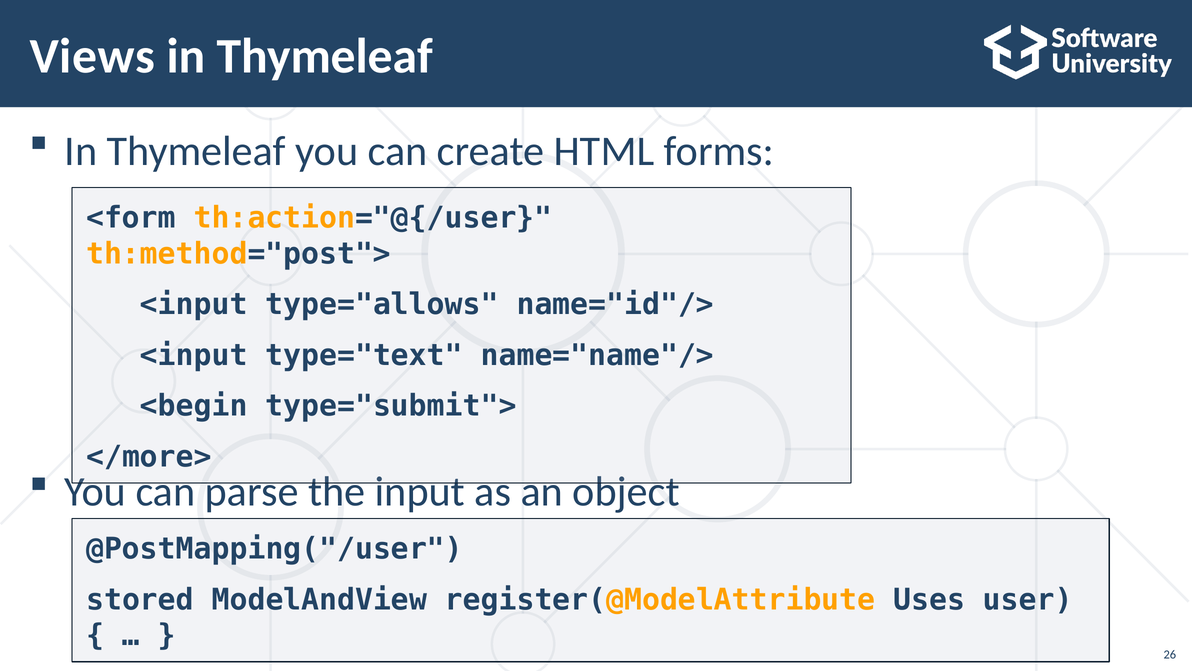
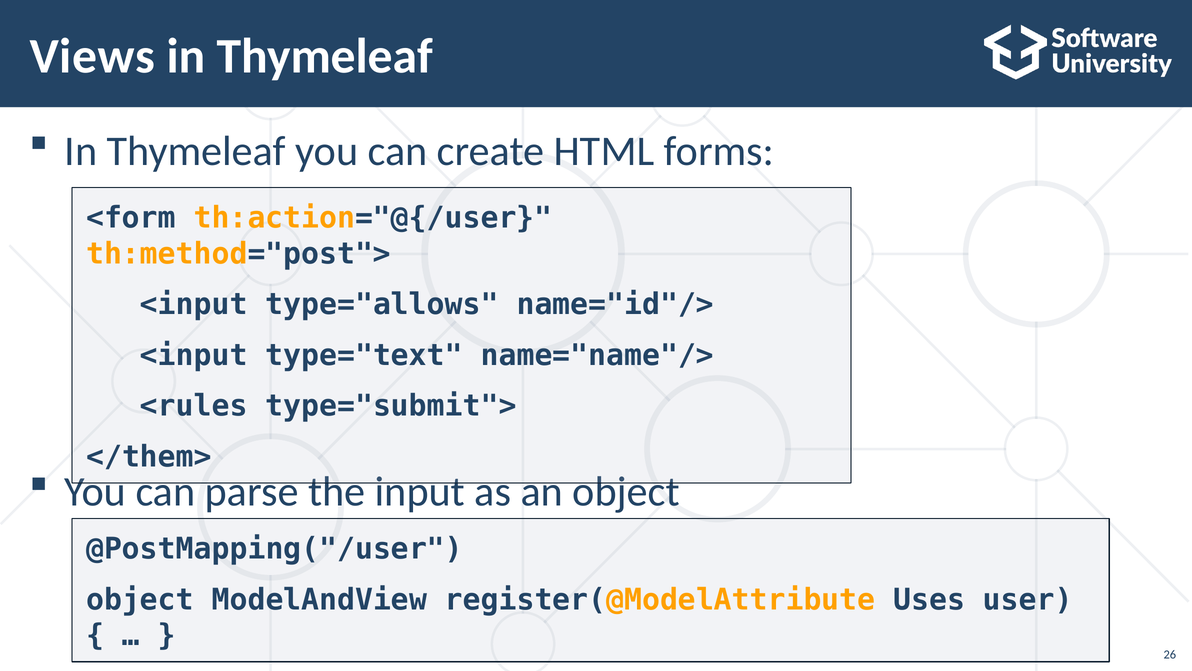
<begin: <begin -> <rules (194, 406)
</more>: </more> -> </them> (149, 456)
stored: stored -> object (140, 599)
